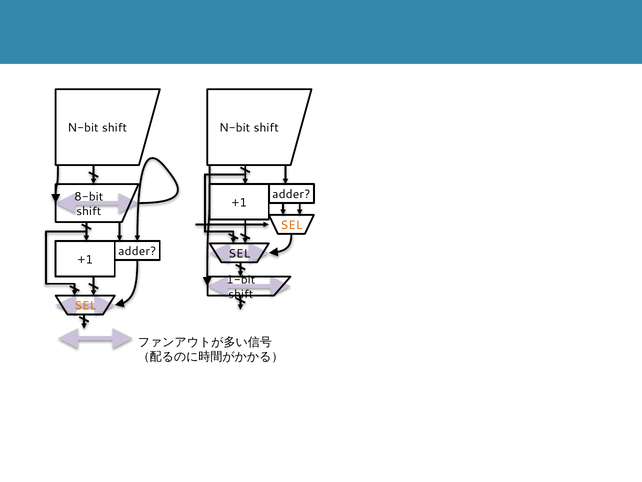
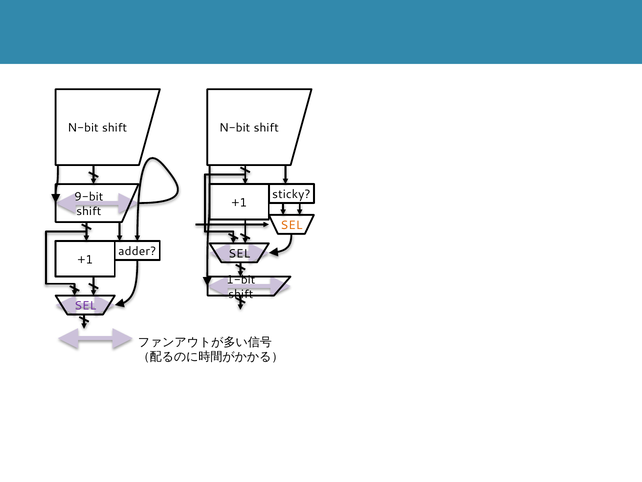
adder: adder -> sticky (291, 194)
8-bit: 8-bit -> 9-bit (89, 196)
SEL colour: orange -> purple (85, 306)
